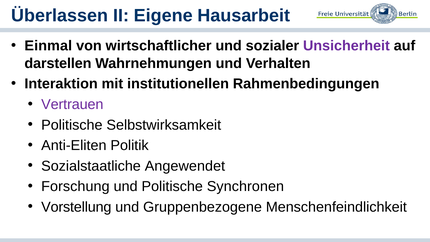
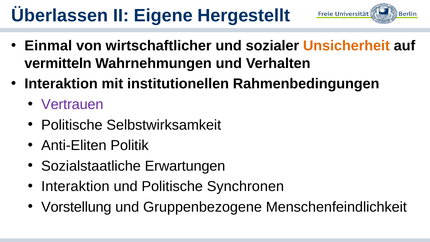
Hausarbeit: Hausarbeit -> Hergestellt (244, 16)
Unsicherheit colour: purple -> orange (346, 46)
darstellen: darstellen -> vermitteln (58, 63)
Angewendet: Angewendet -> Erwartungen (185, 166)
Forschung: Forschung -> Interaktion (75, 186)
